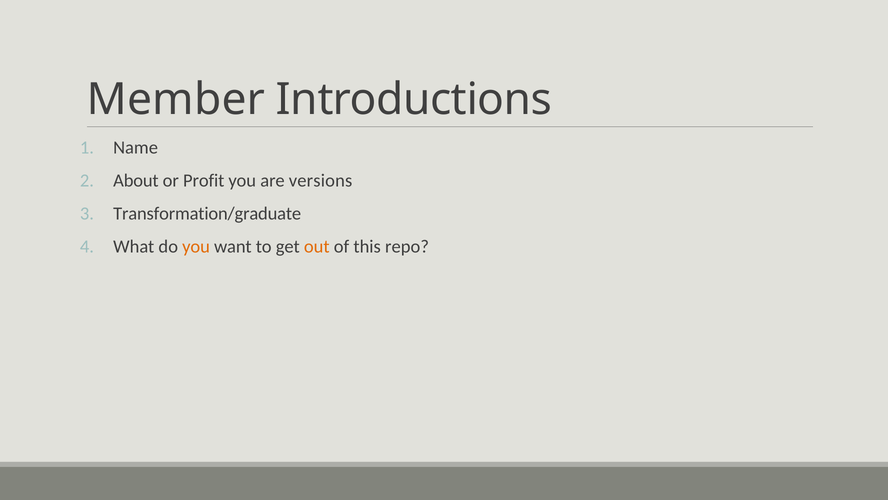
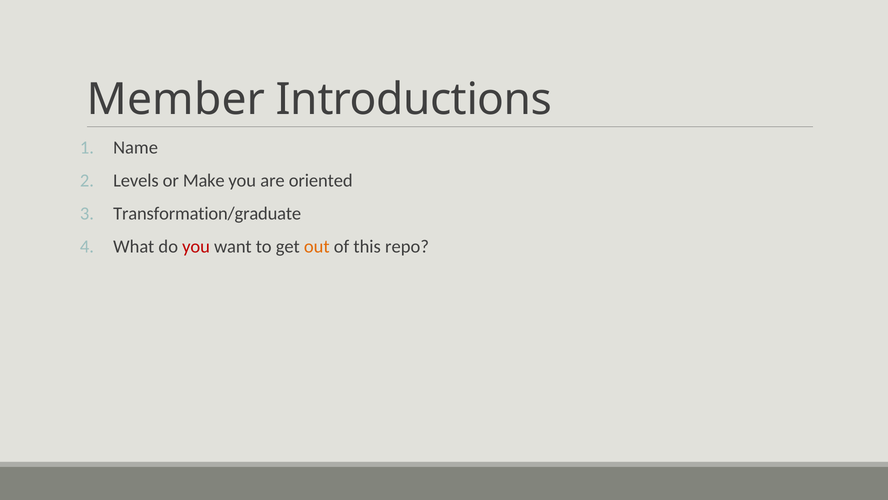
About: About -> Levels (136, 181)
Profit: Profit -> Make (204, 181)
versions: versions -> oriented (321, 181)
you colour: orange -> red (196, 246)
